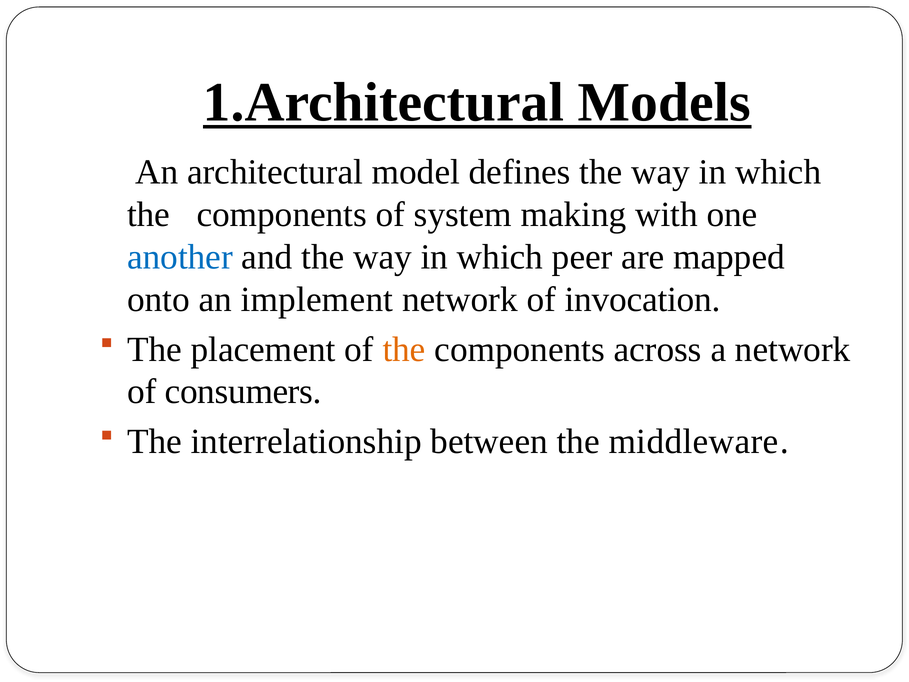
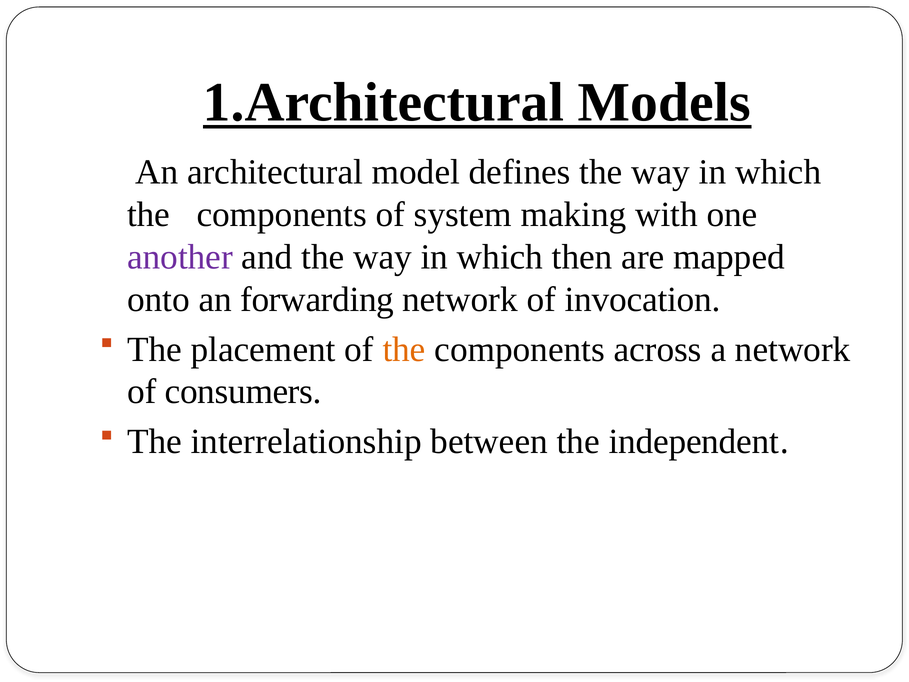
another colour: blue -> purple (180, 257)
peer: peer -> then (582, 257)
implement: implement -> forwarding (317, 299)
middleware: middleware -> independent (694, 441)
